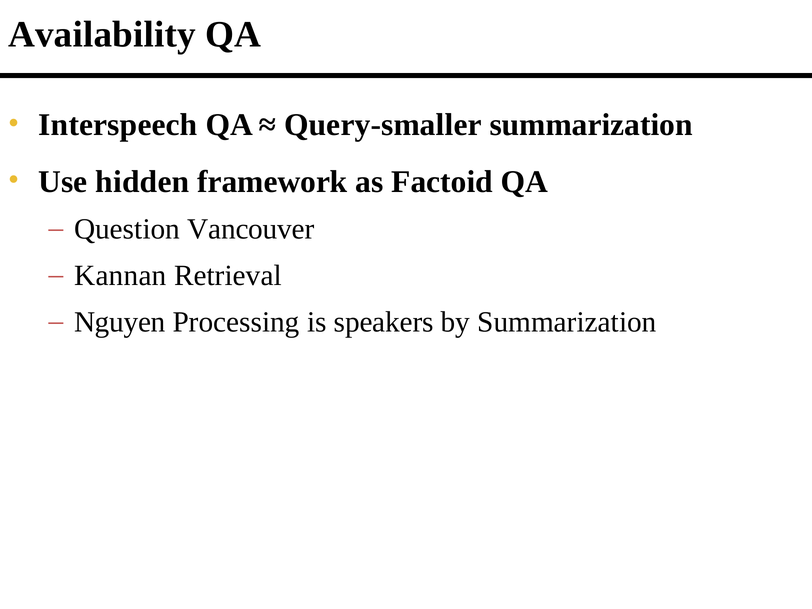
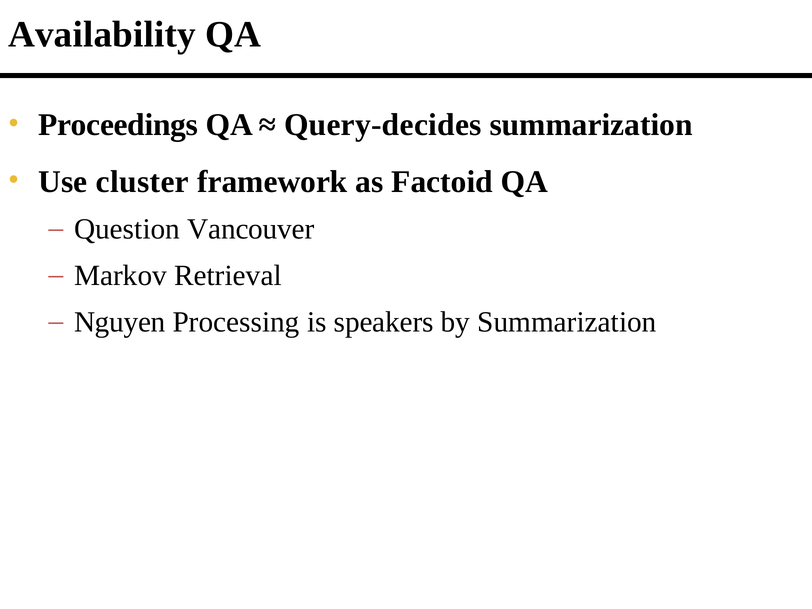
Interspeech: Interspeech -> Proceedings (118, 125)
Query-smaller: Query-smaller -> Query-decides (383, 125)
hidden: hidden -> cluster (142, 182)
Kannan: Kannan -> Markov (120, 276)
